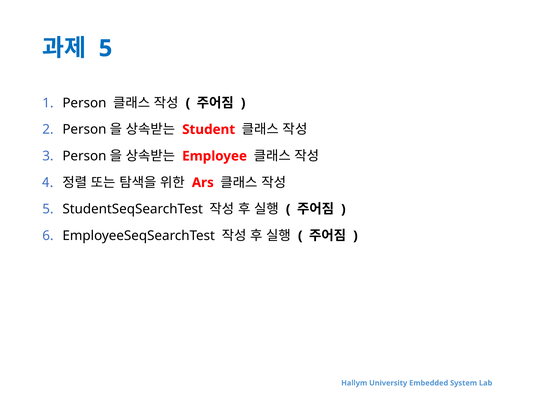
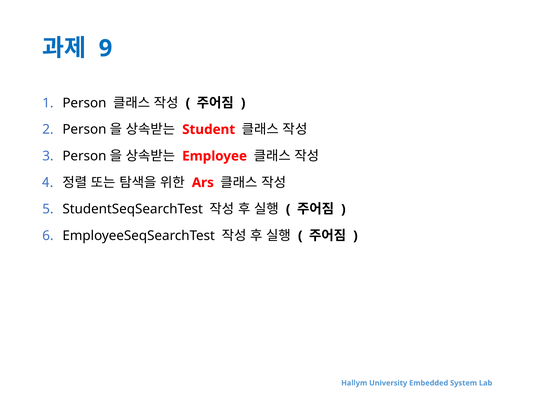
5: 5 -> 9 (105, 48)
